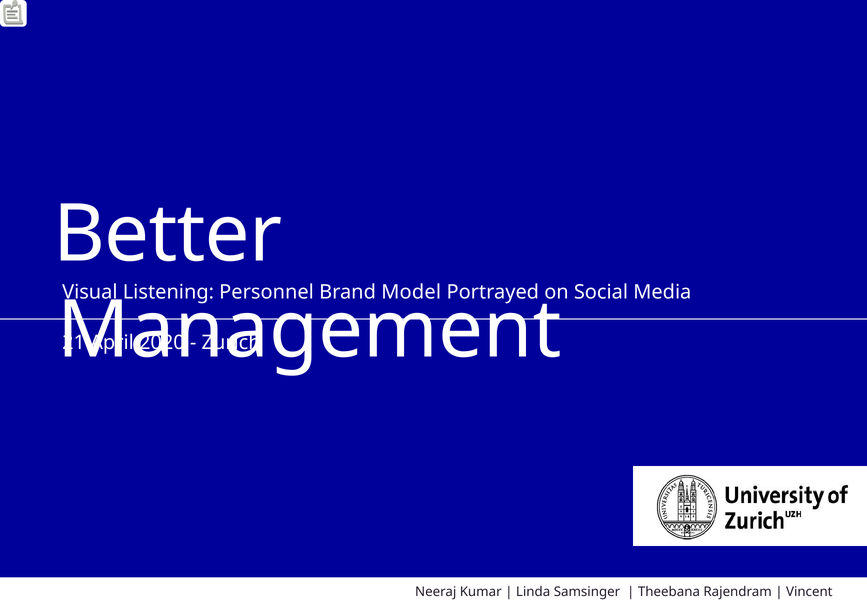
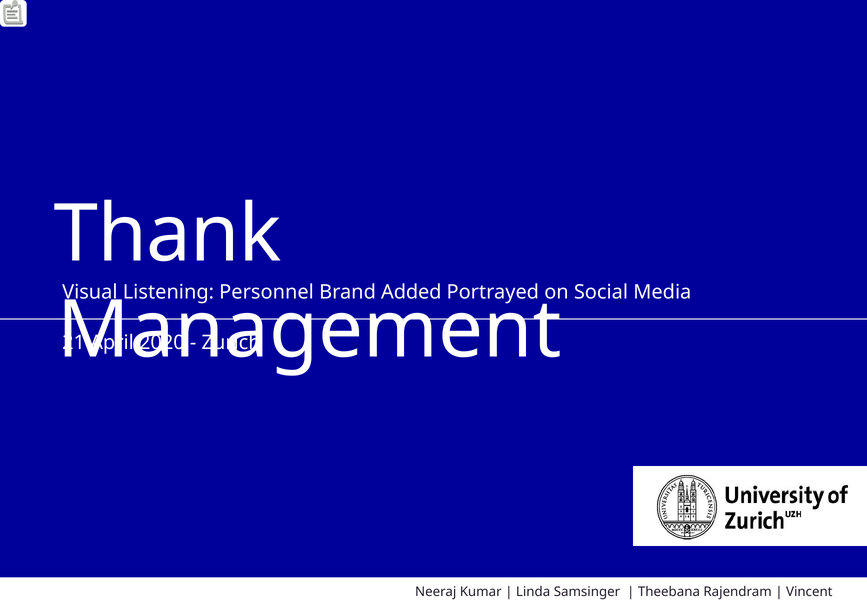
Better: Better -> Thank (168, 234)
Model: Model -> Added (411, 292)
